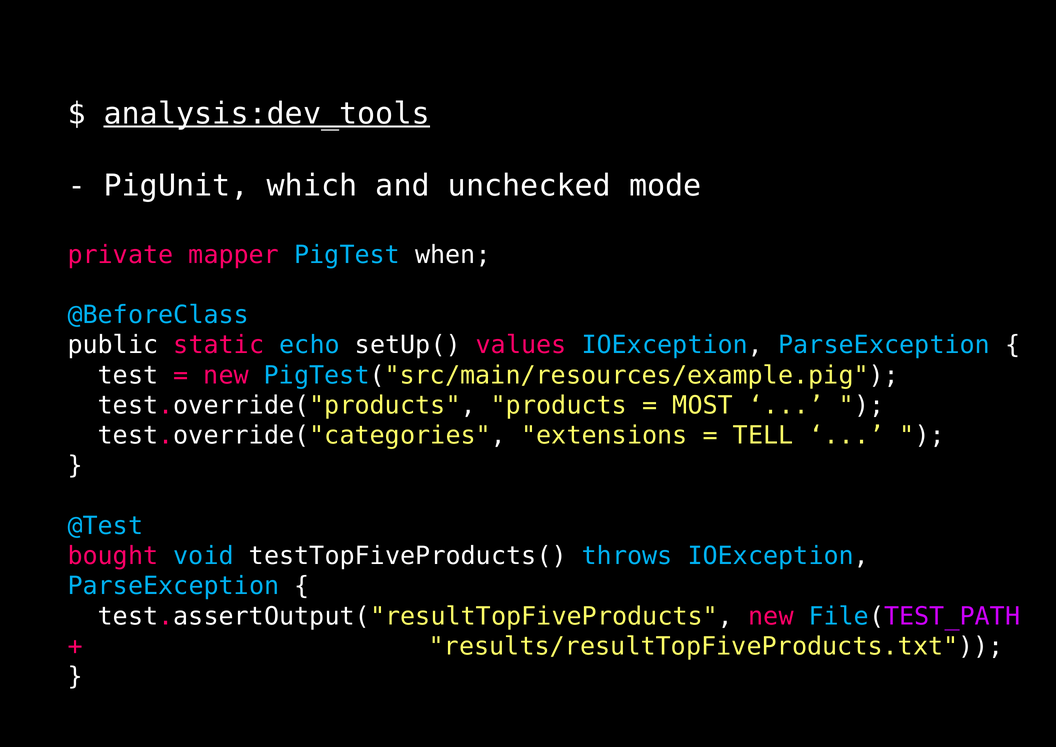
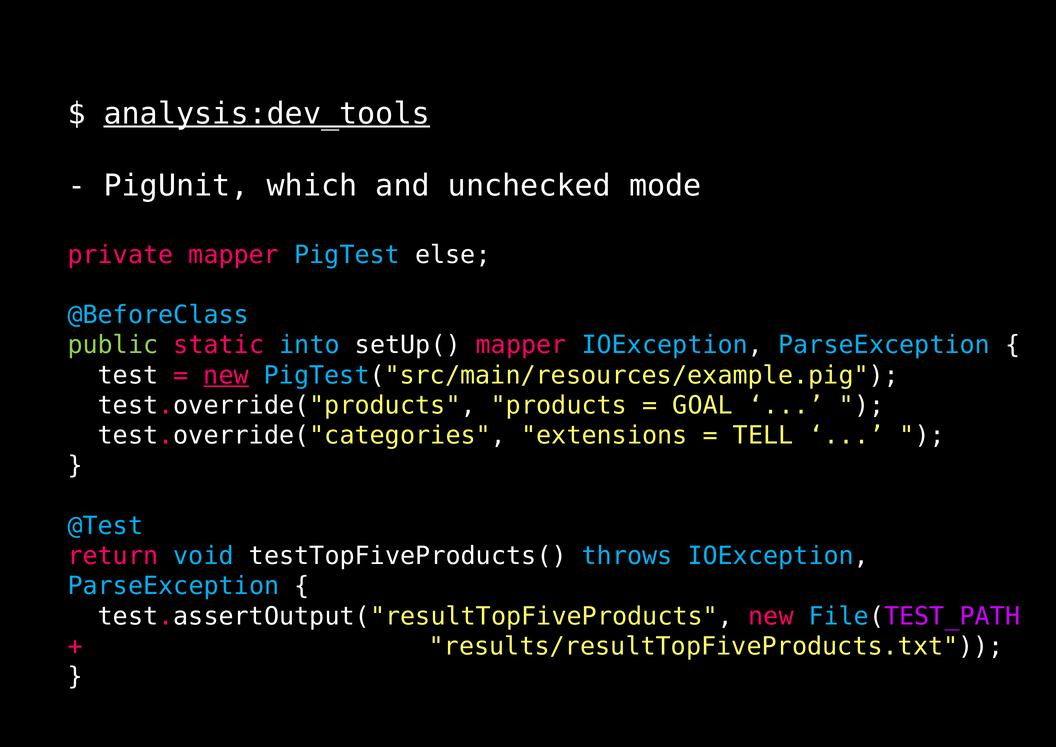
when: when -> else (453, 255)
public colour: white -> light green (113, 345)
echo: echo -> into (310, 345)
setUp( values: values -> mapper (521, 345)
new underline: none -> present (226, 375)
MOST: MOST -> GOAL (703, 405)
bought: bought -> return (113, 556)
